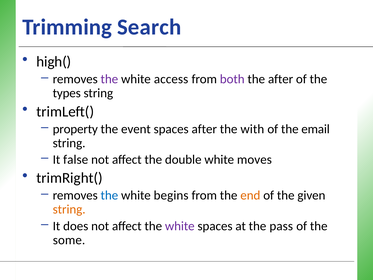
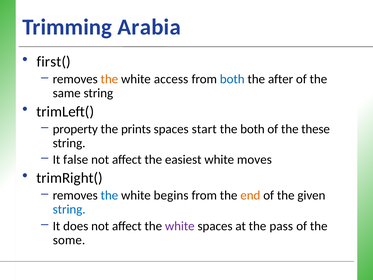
Search: Search -> Arabia (149, 27)
high(: high( -> first( (54, 62)
the colour: purple -> orange (109, 79)
both colour: purple -> blue (232, 79)
types: types -> same (67, 93)
event: event -> prints (136, 129)
spaces after: after -> start (204, 129)
the with: with -> both (252, 129)
email: email -> these (316, 129)
double: double -> easiest (183, 159)
string colour: orange -> blue (69, 209)
